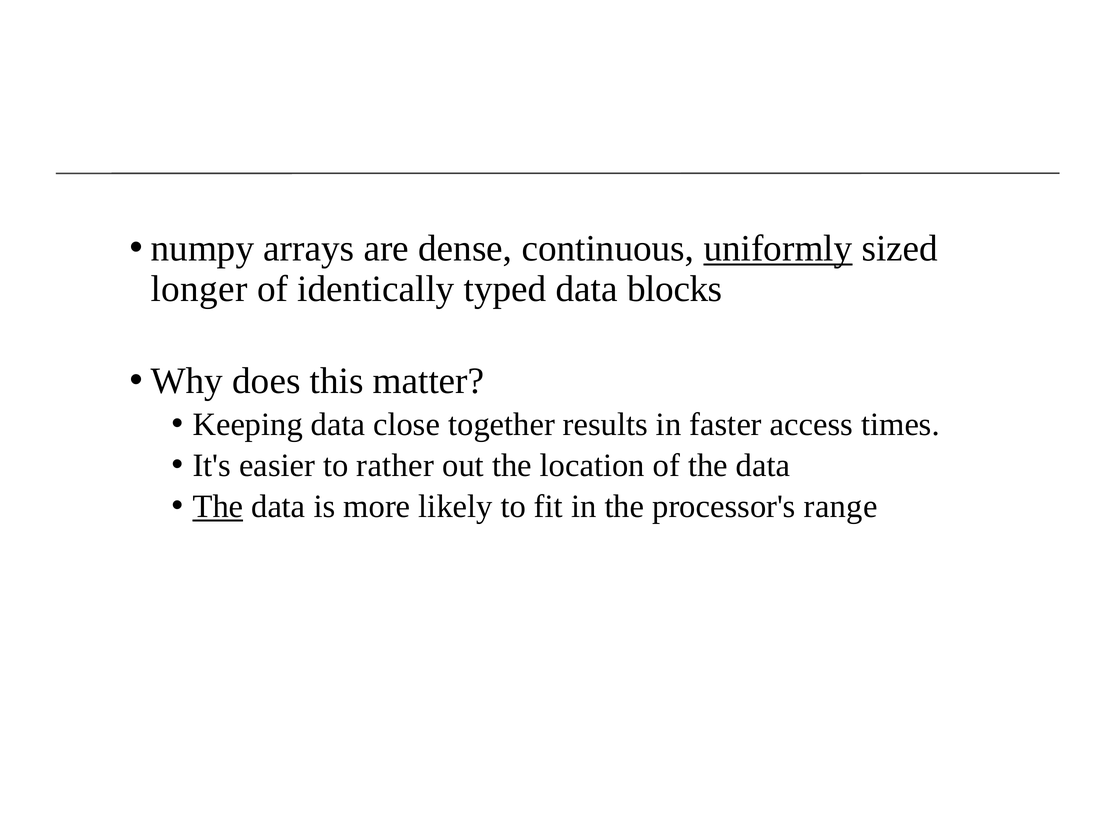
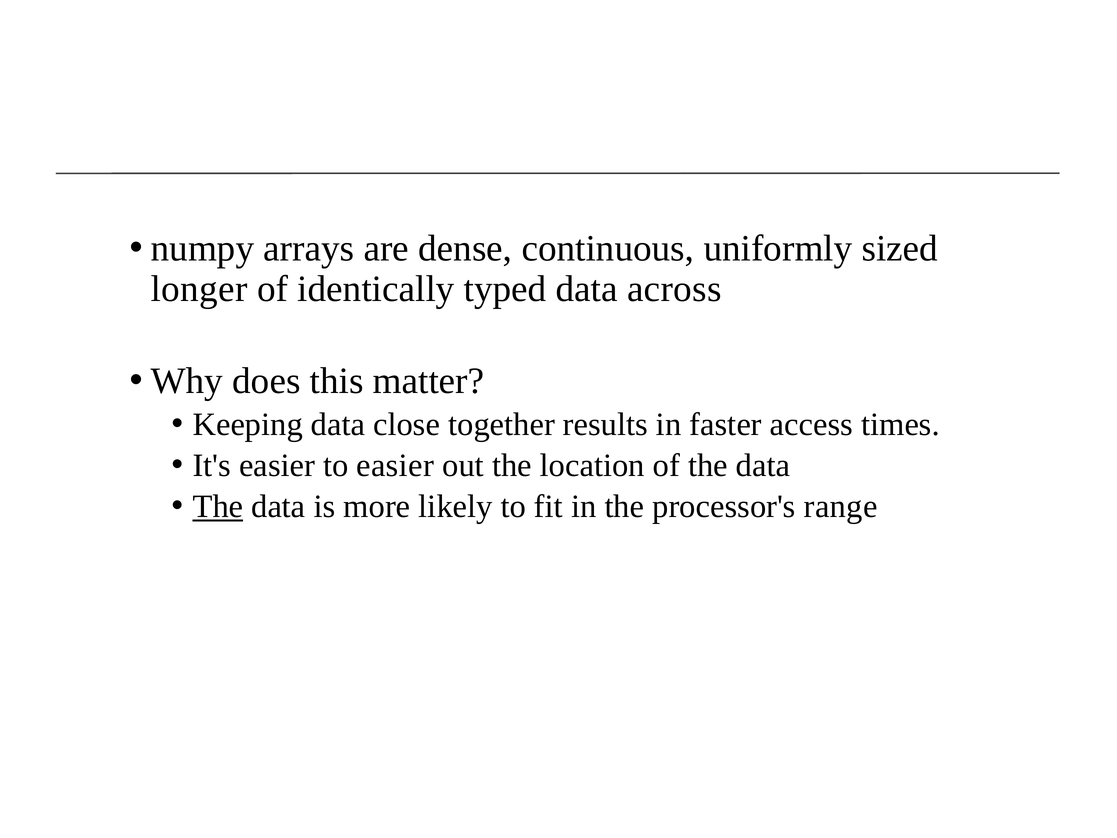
uniformly underline: present -> none (778, 248)
blocks: blocks -> across (674, 289)
to rather: rather -> easier (395, 465)
